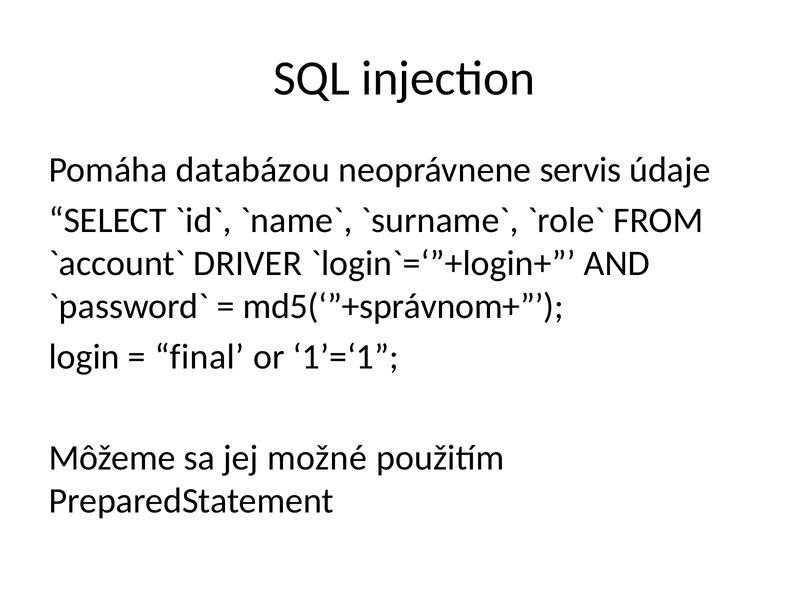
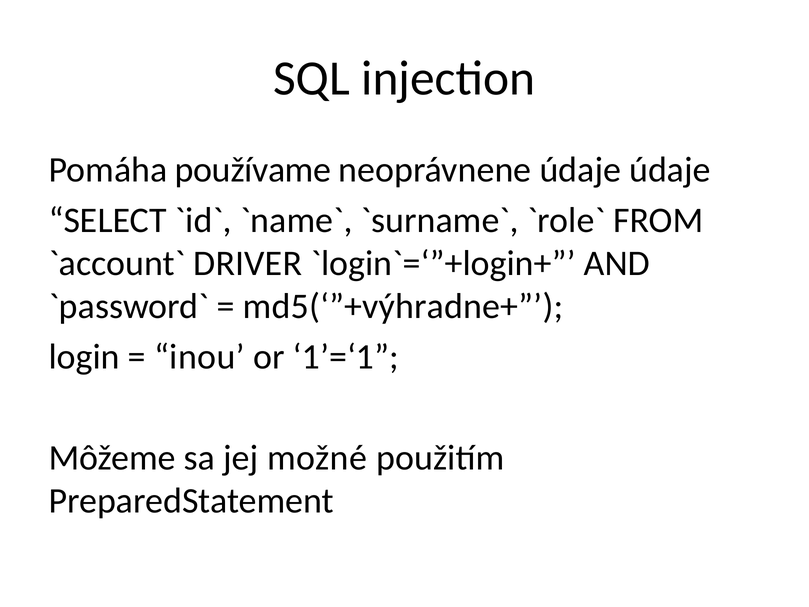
databázou: databázou -> používame (253, 170)
neoprávnene servis: servis -> údaje (580, 170)
md5(‘”+správnom+: md5(‘”+správnom+ -> md5(‘”+výhradne+ (403, 306)
final: final -> inou (199, 357)
